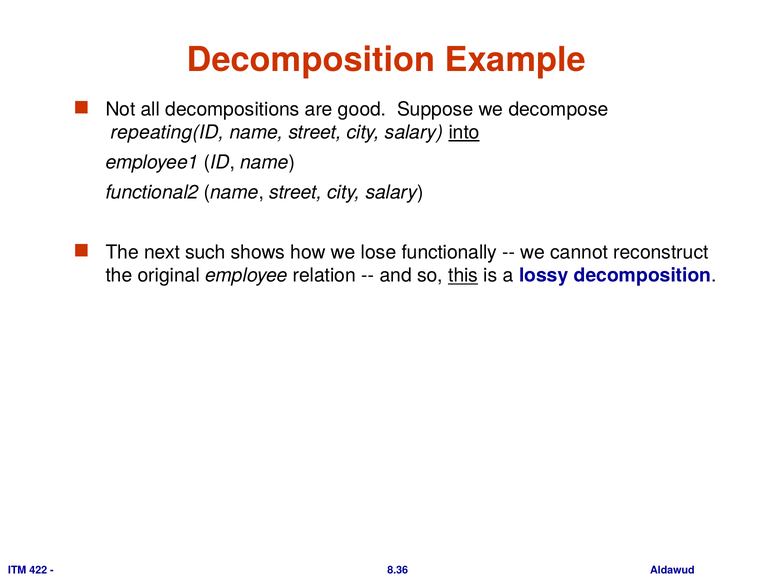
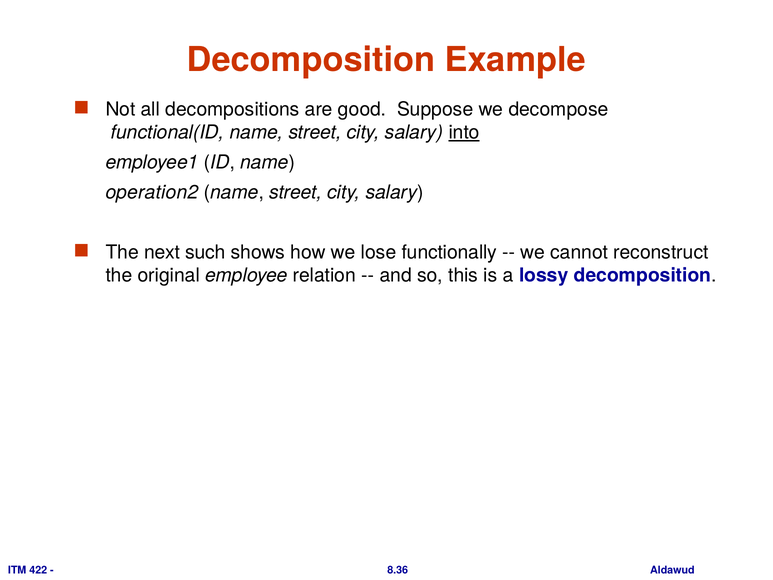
repeating(ID: repeating(ID -> functional(ID (168, 132)
functional2: functional2 -> operation2 (152, 192)
this underline: present -> none (463, 275)
